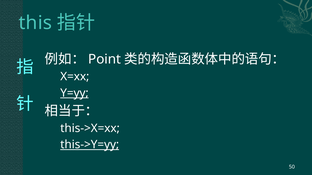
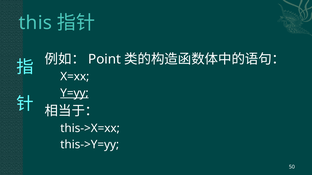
this->Y=yy underline: present -> none (90, 145)
